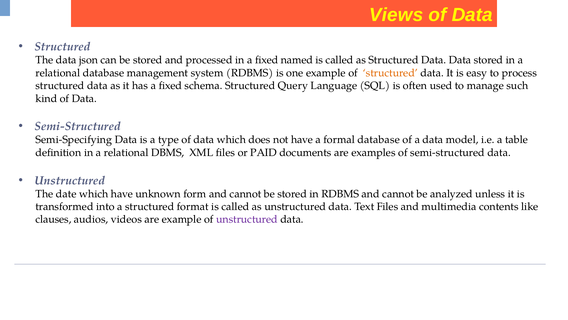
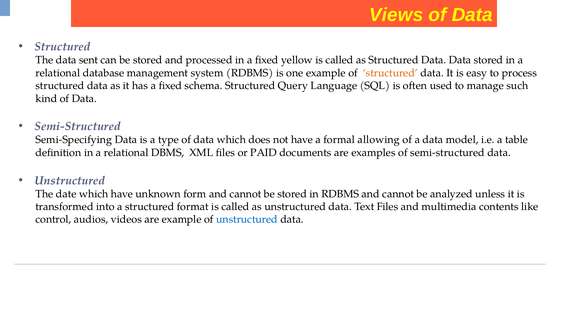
json: json -> sent (89, 60)
named: named -> yellow (297, 60)
formal database: database -> allowing (379, 140)
clauses: clauses -> control (53, 219)
unstructured colour: purple -> blue (247, 219)
